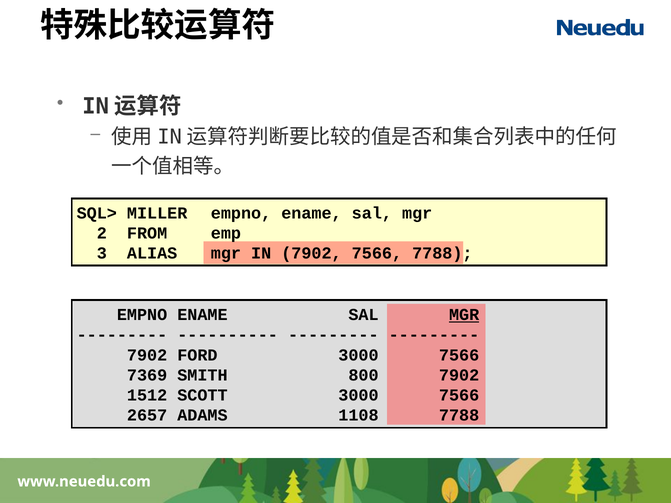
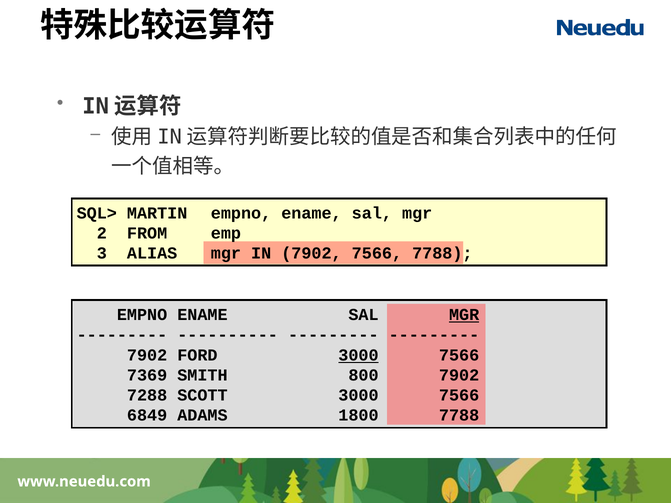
MILLER: MILLER -> MARTIN (157, 213)
3000 underline: none -> present (358, 355)
1512: 1512 -> 7288 (147, 396)
2657: 2657 -> 6849 (147, 416)
1108: 1108 -> 1800 (358, 416)
